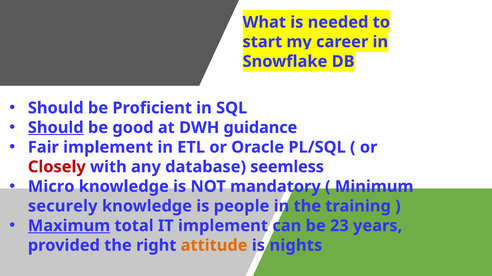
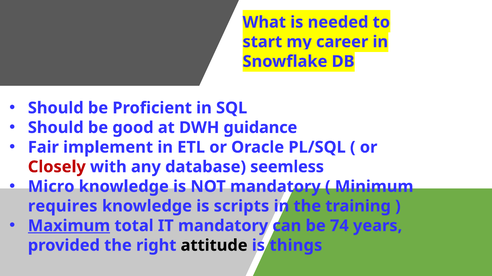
Should underline: present -> none (56, 128)
securely: securely -> requires (63, 207)
people: people -> scripts (241, 207)
IT implement: implement -> mandatory (223, 226)
23: 23 -> 74 (339, 226)
attitude colour: orange -> black (214, 246)
nights: nights -> things (296, 246)
